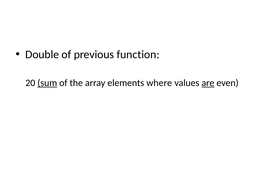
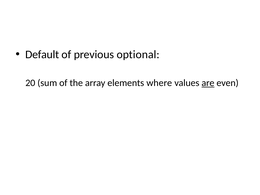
Double: Double -> Default (42, 55)
function: function -> optional (138, 55)
sum underline: present -> none (47, 83)
